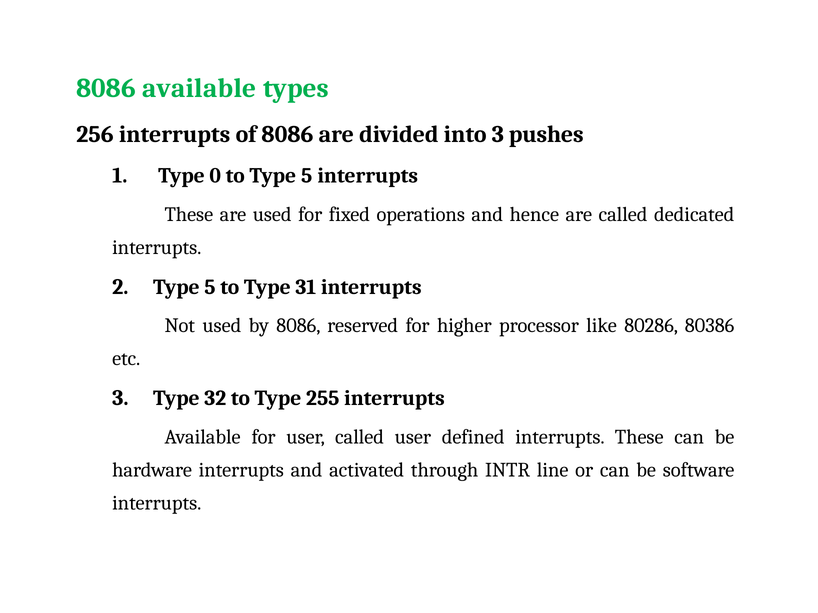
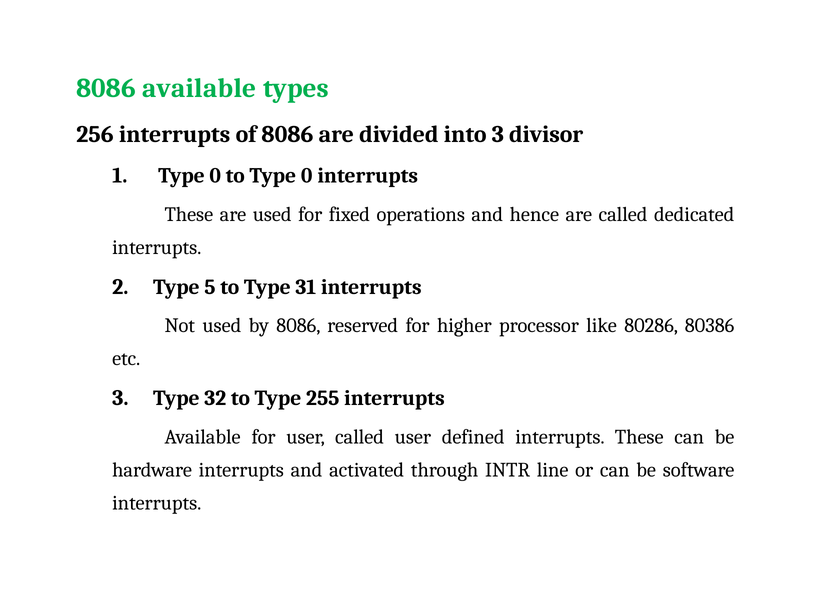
pushes: pushes -> divisor (546, 135)
to Type 5: 5 -> 0 (307, 176)
